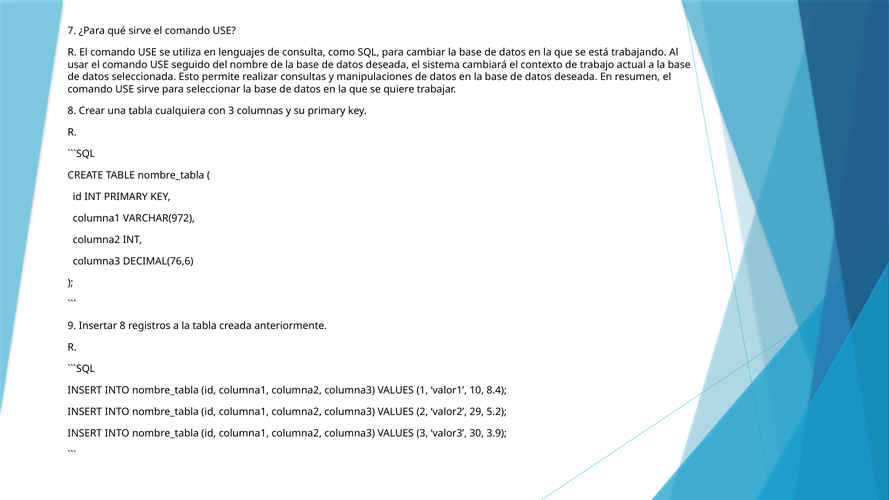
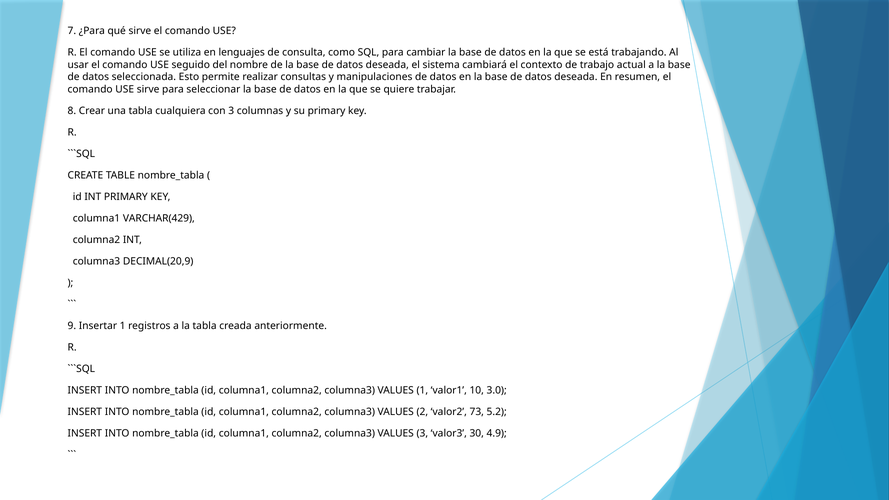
VARCHAR(972: VARCHAR(972 -> VARCHAR(429 (159, 218)
DECIMAL(76,6: DECIMAL(76,6 -> DECIMAL(20,9 (158, 261)
Insertar 8: 8 -> 1 (123, 326)
8.4: 8.4 -> 3.0 (497, 390)
29: 29 -> 73 (477, 412)
3.9: 3.9 -> 4.9 (497, 433)
